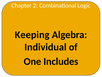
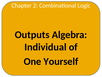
Keeping: Keeping -> Outputs (32, 35)
Includes: Includes -> Yourself (61, 61)
